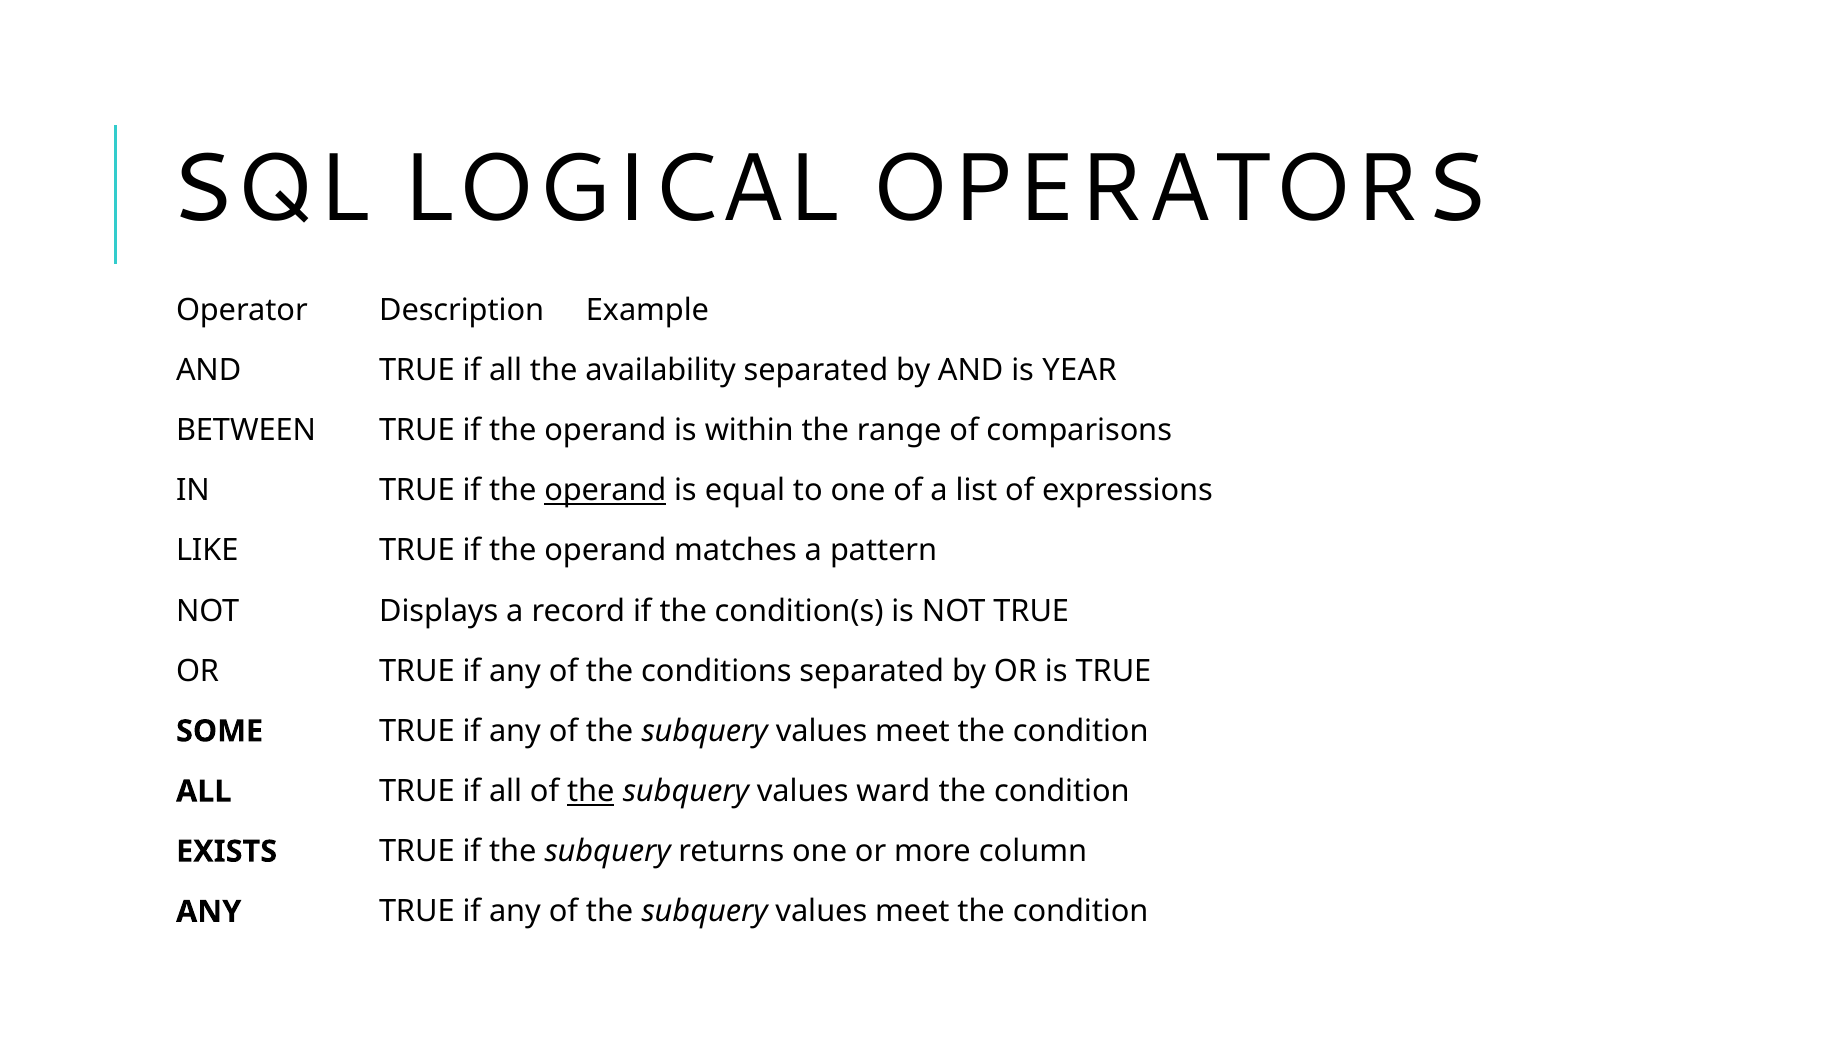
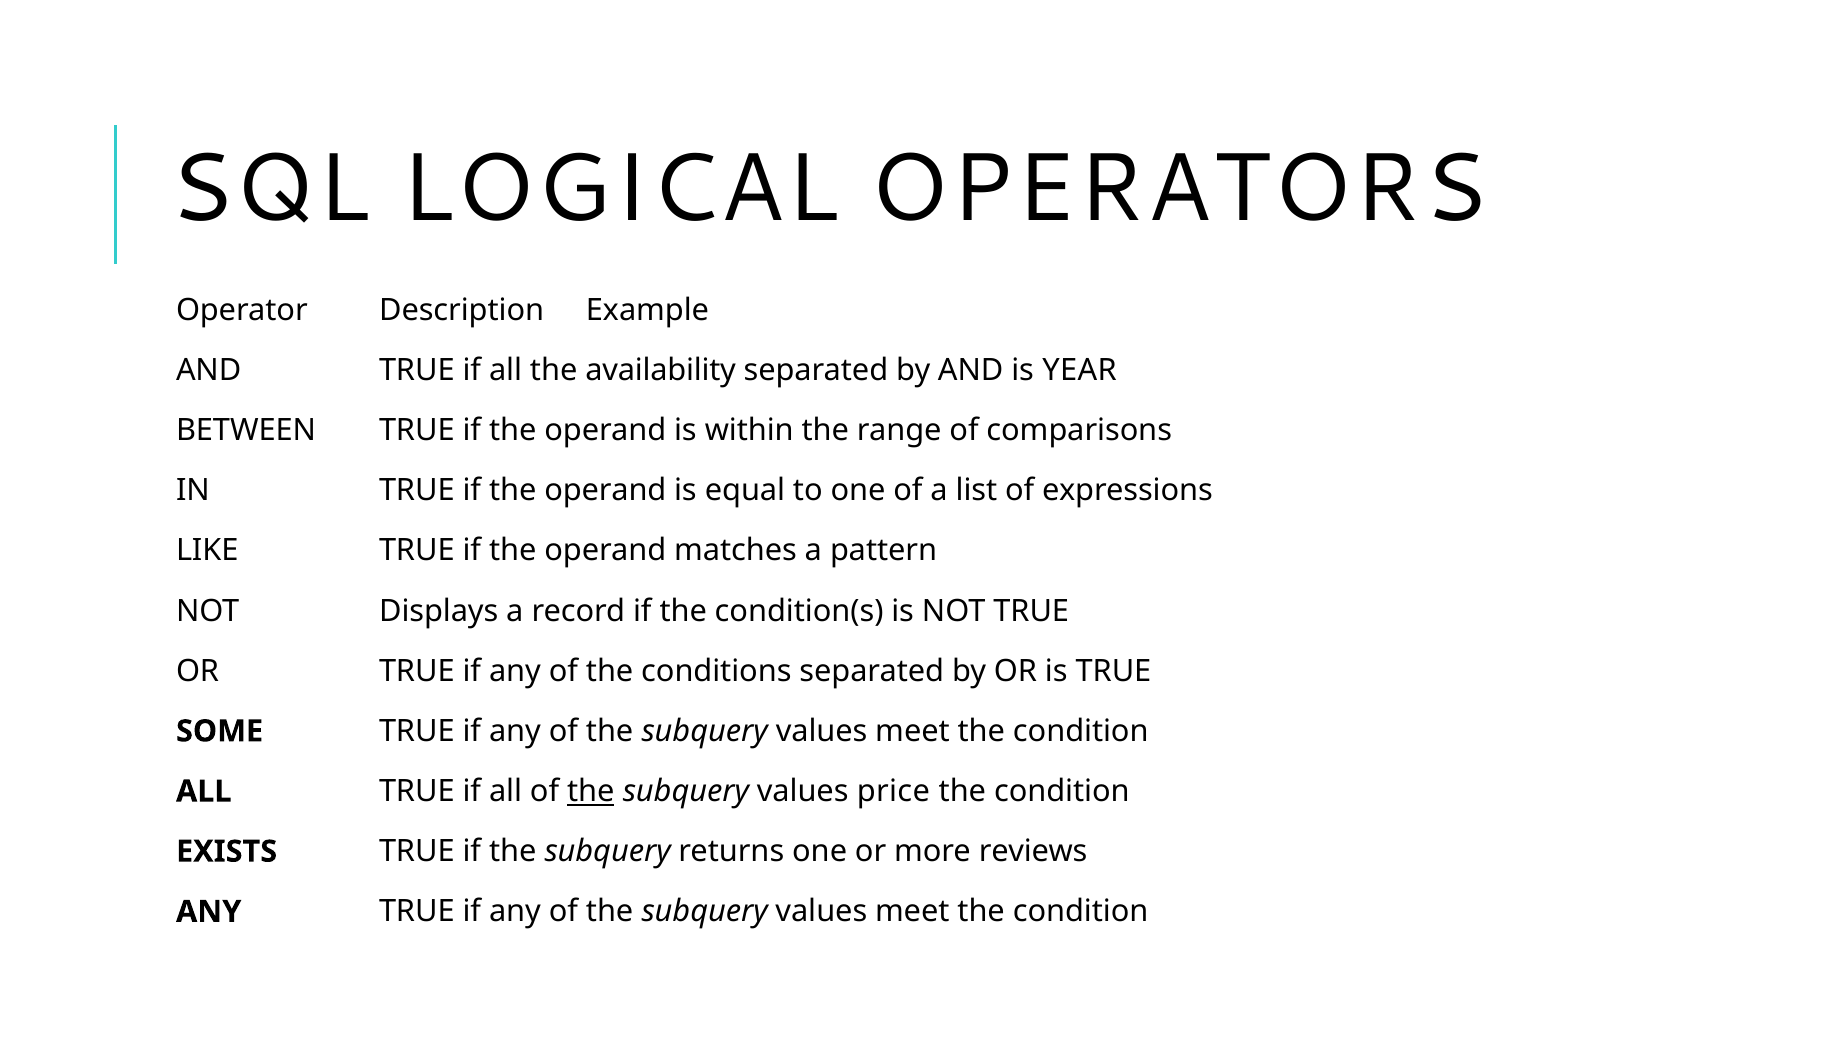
operand underline: present -> none (605, 491)
ward: ward -> price (893, 792)
column: column -> reviews (1033, 852)
